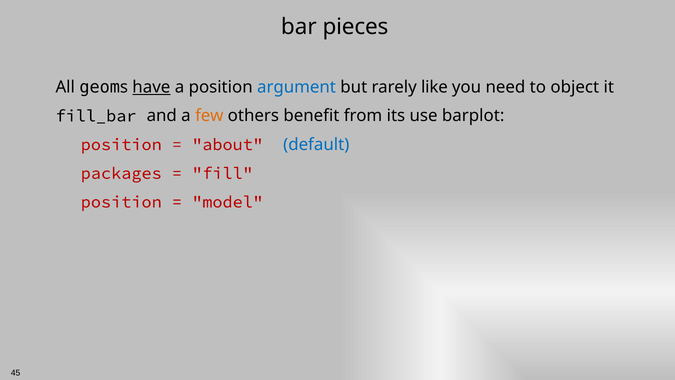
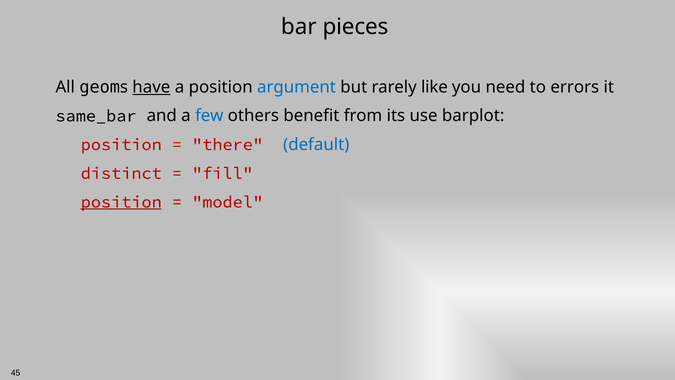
object: object -> errors (575, 87)
fill_bar: fill_bar -> same_bar (96, 116)
few colour: orange -> blue (209, 116)
about: about -> there (228, 144)
packages: packages -> distinct (121, 173)
position underline: none -> present (121, 202)
